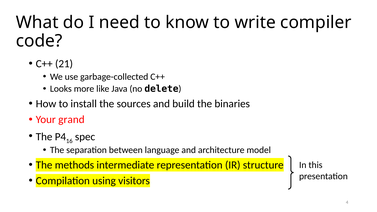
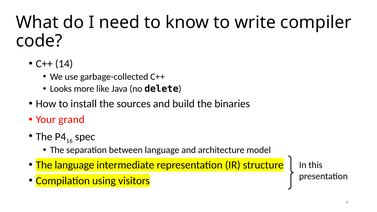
21: 21 -> 14 (64, 64)
The methods: methods -> language (74, 165)
